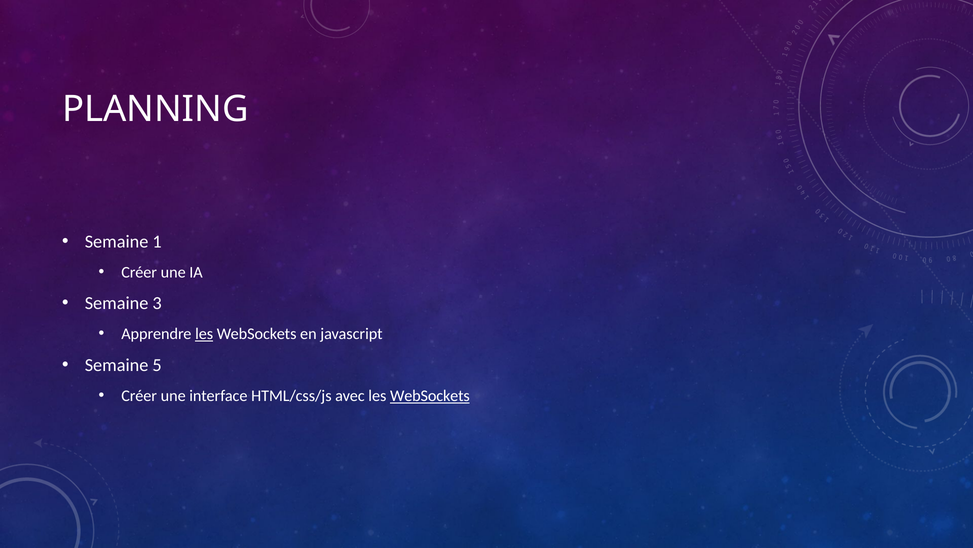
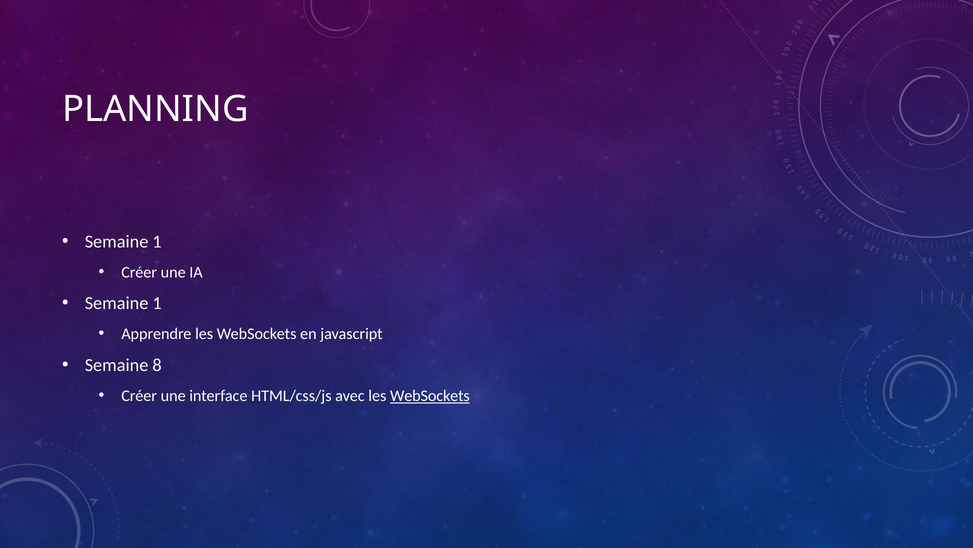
3: 3 -> 1 (157, 303)
les underline: present -> none (204, 334)
5: 5 -> 8 (157, 365)
